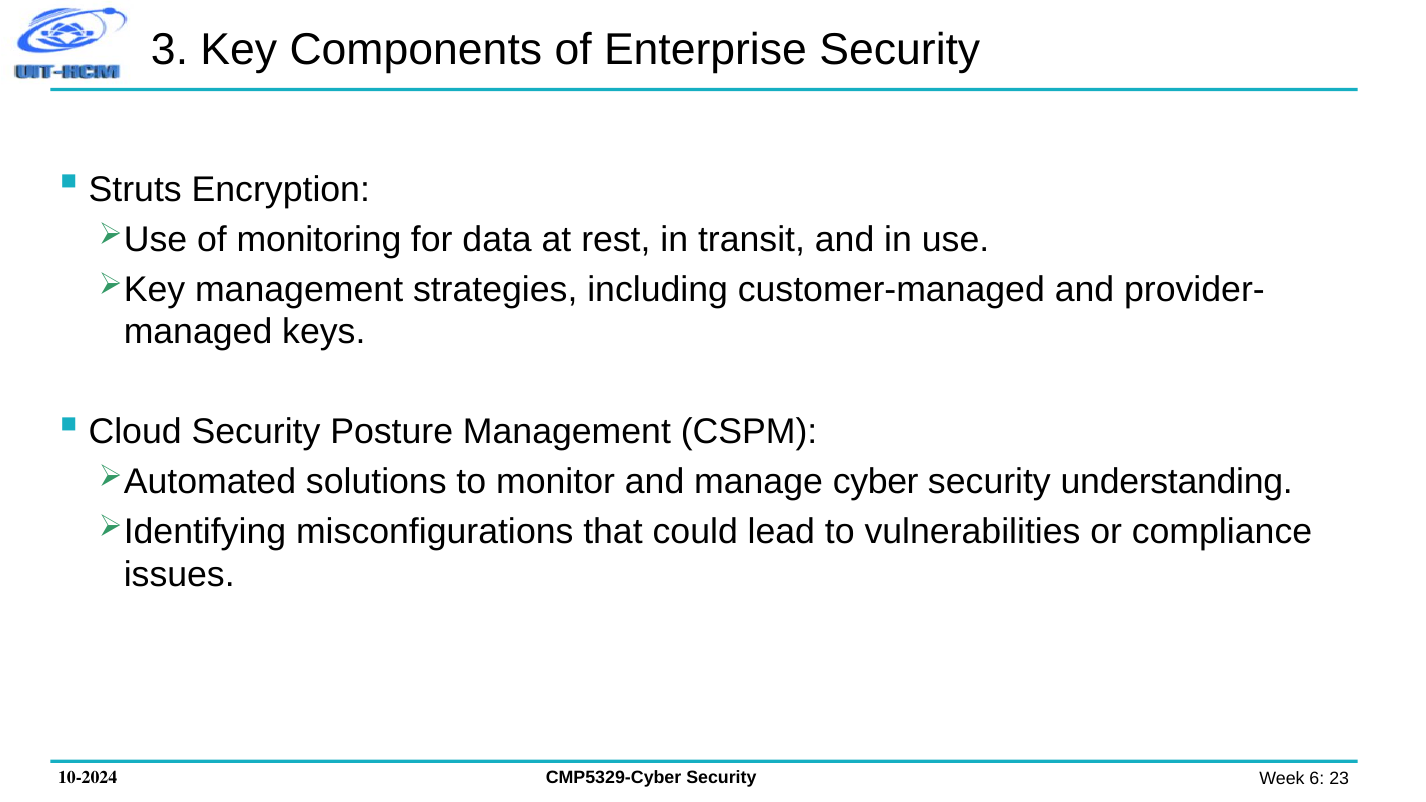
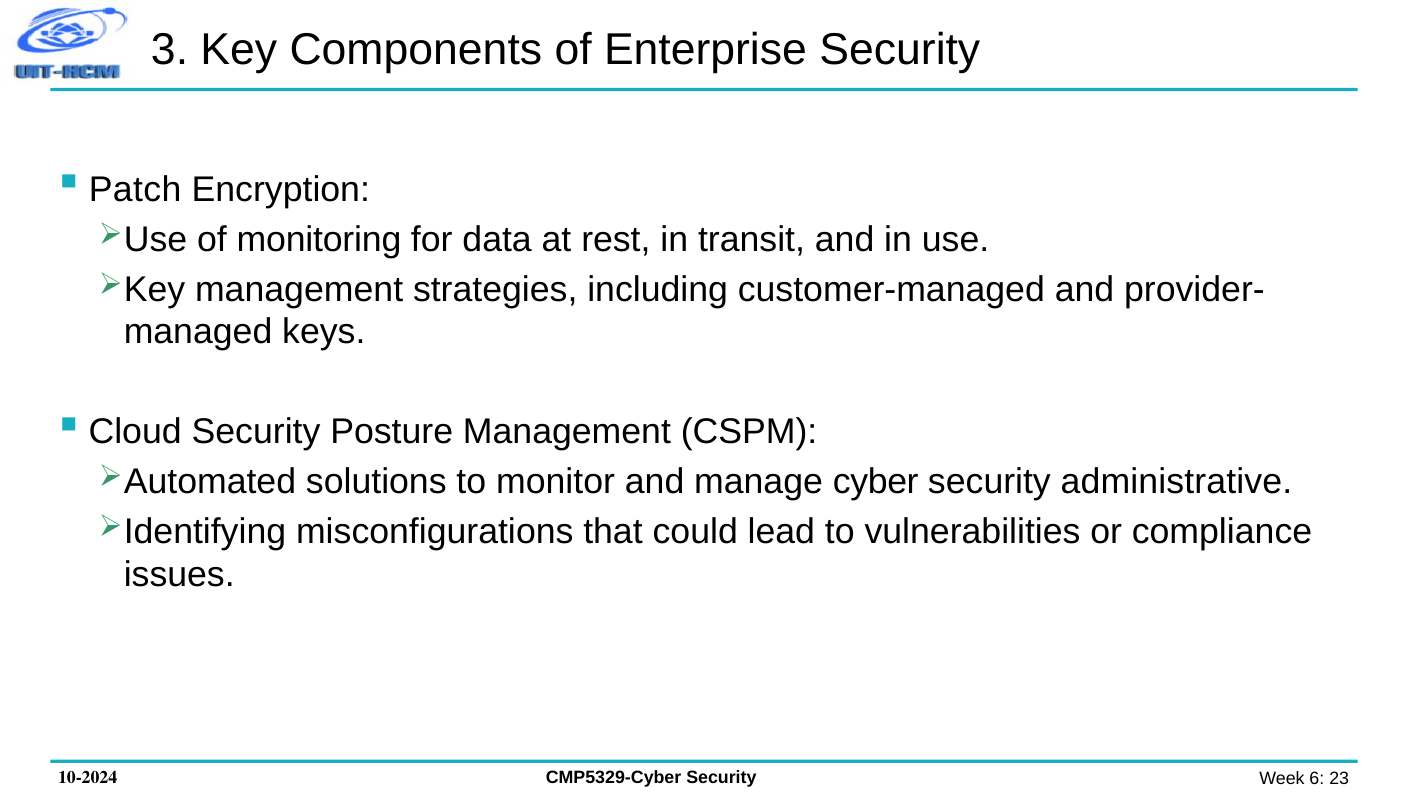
Struts: Struts -> Patch (135, 190)
understanding: understanding -> administrative (1176, 482)
